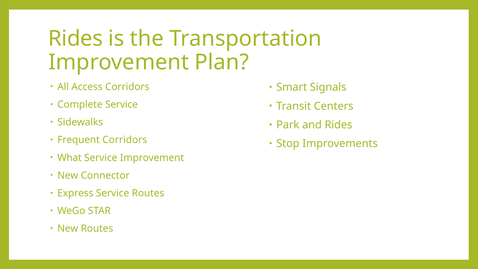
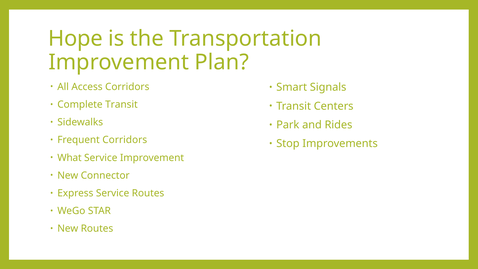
Rides: Rides -> Hope (76, 39)
Complete Service: Service -> Transit (121, 104)
